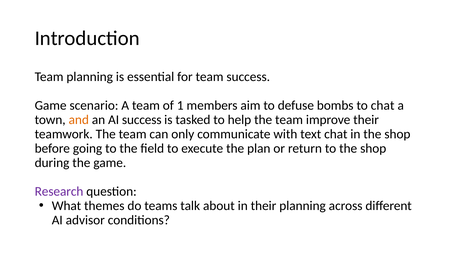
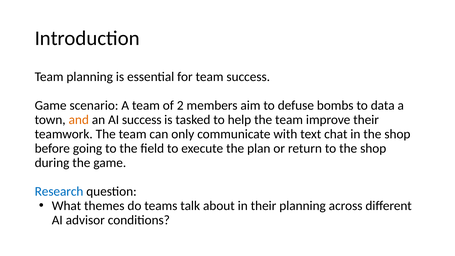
1: 1 -> 2 (180, 106)
to chat: chat -> data (383, 106)
Research colour: purple -> blue (59, 191)
